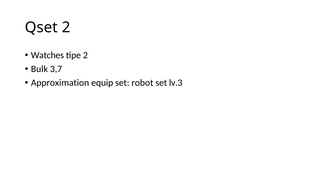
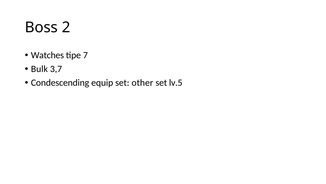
Qset: Qset -> Boss (41, 27)
tipe 2: 2 -> 7 (85, 55)
Approximation: Approximation -> Condescending (60, 82)
robot: robot -> other (142, 82)
lv.3: lv.3 -> lv.5 (176, 82)
